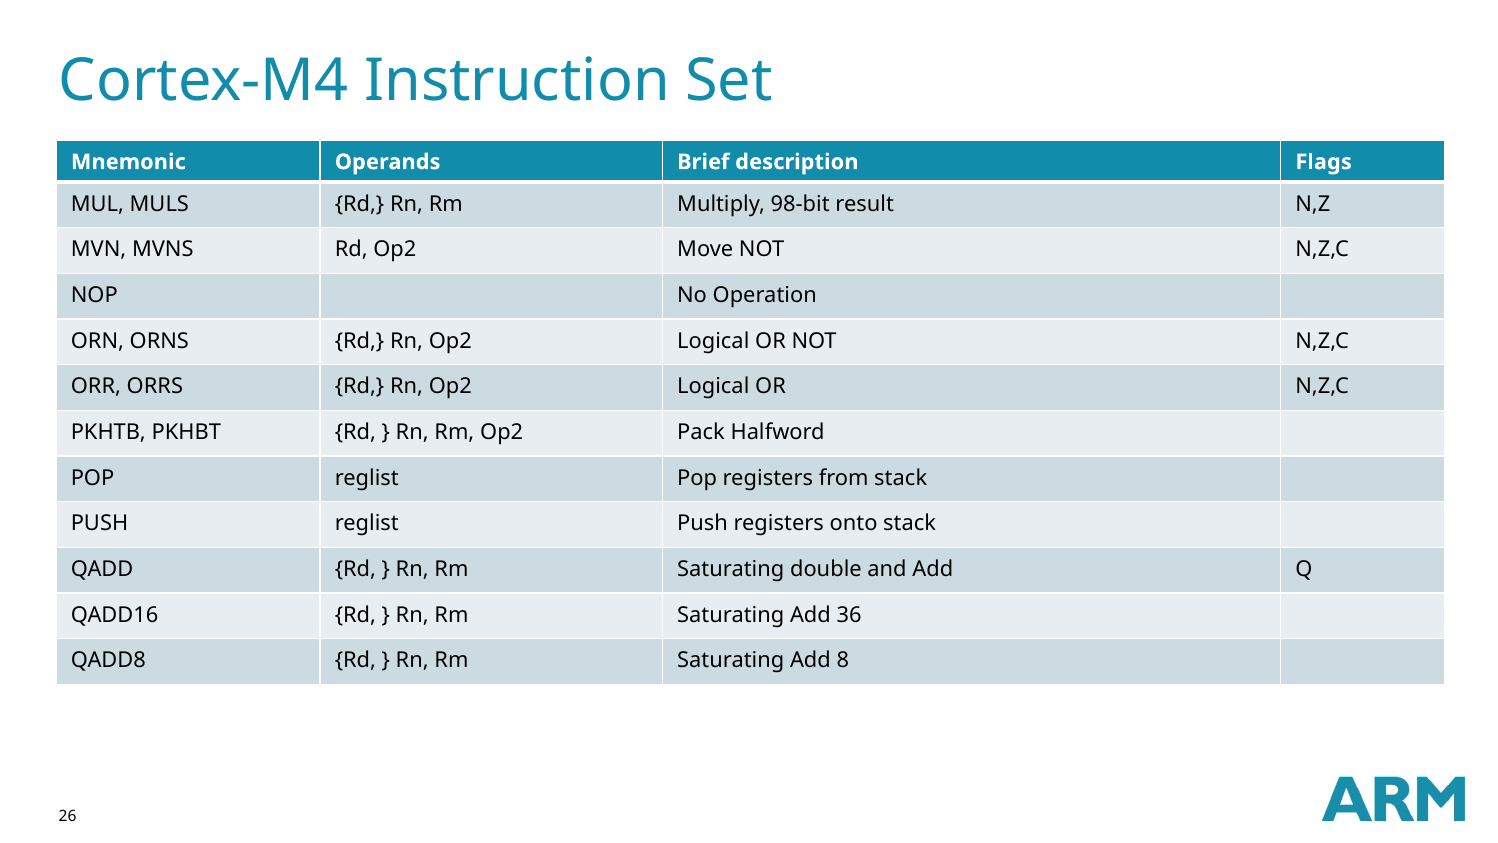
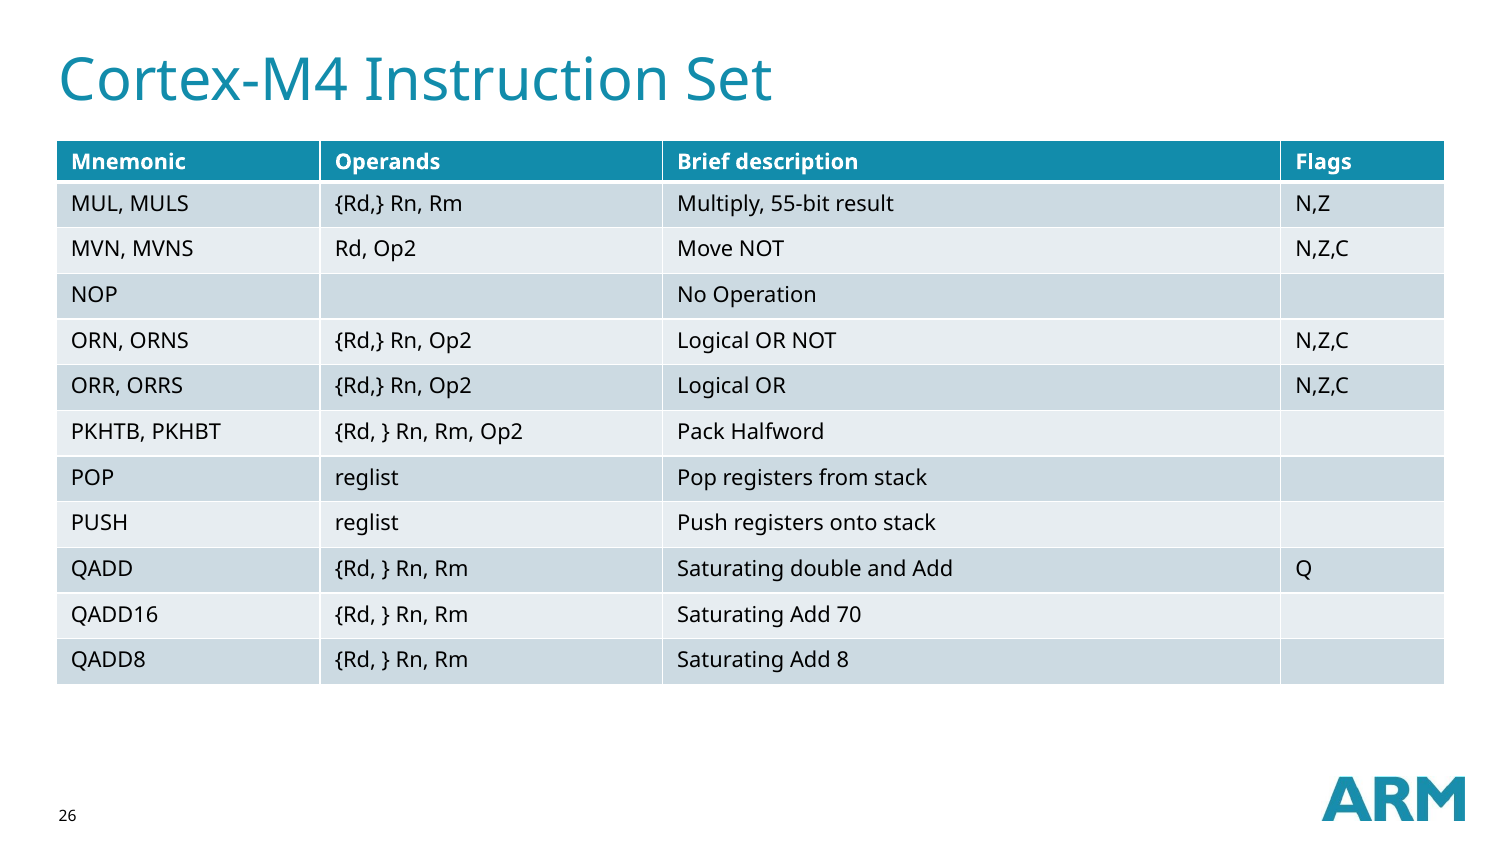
98-bit: 98-bit -> 55-bit (800, 204)
36: 36 -> 70 (849, 615)
